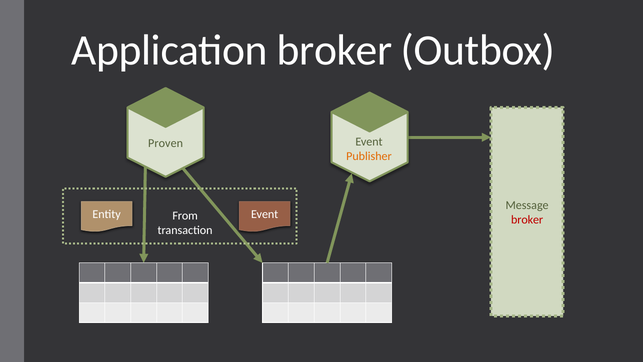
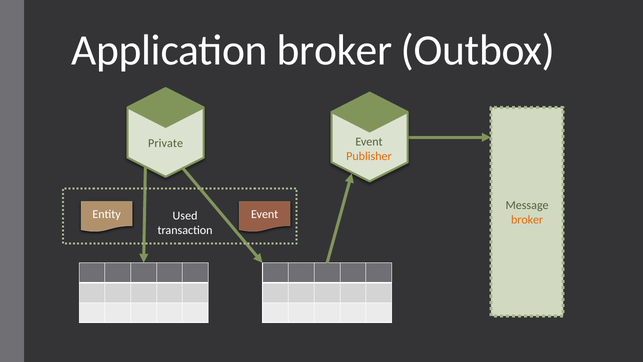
Proven: Proven -> Private (166, 143)
From: From -> Used (185, 216)
broker colour: red -> orange (527, 220)
